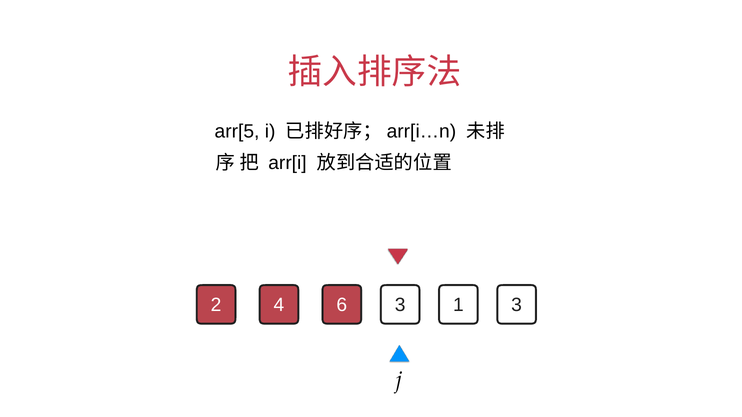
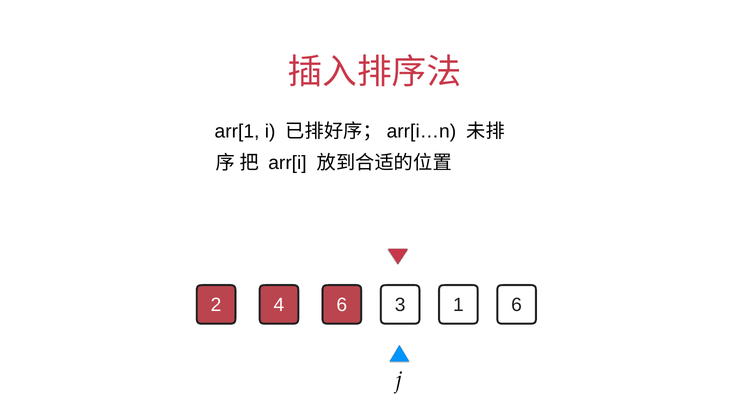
arr[5: arr[5 -> arr[1 (237, 132)
1 3: 3 -> 6 (517, 305)
